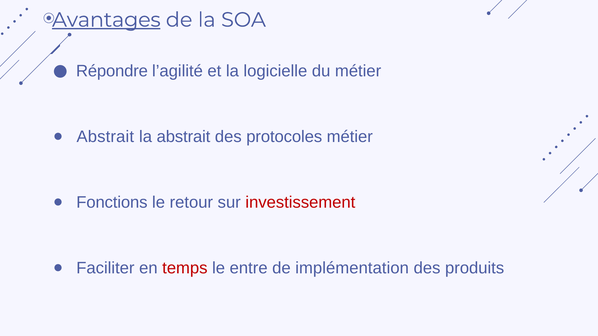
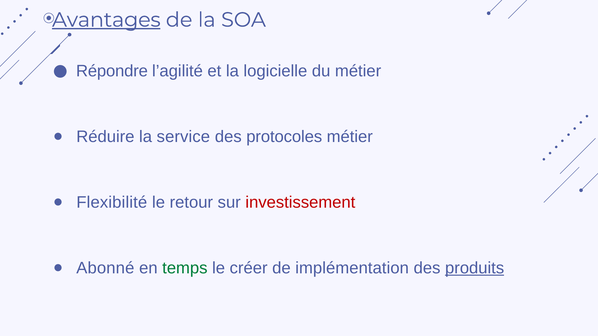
Abstrait: Abstrait -> Réduire (105, 137)
la abstrait: abstrait -> service (183, 137)
Fonctions: Fonctions -> Flexibilité (112, 203)
Faciliter: Faciliter -> Abonné (105, 268)
temps colour: red -> green (185, 268)
entre: entre -> créer (249, 268)
produits underline: none -> present (475, 268)
